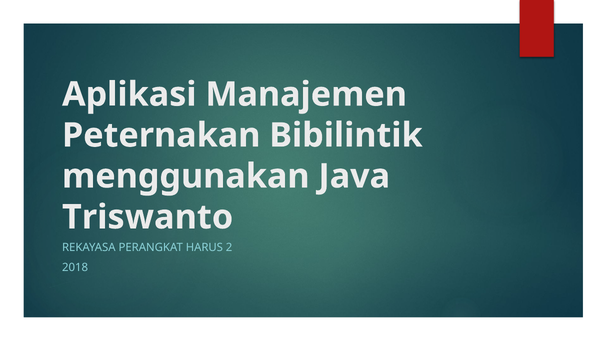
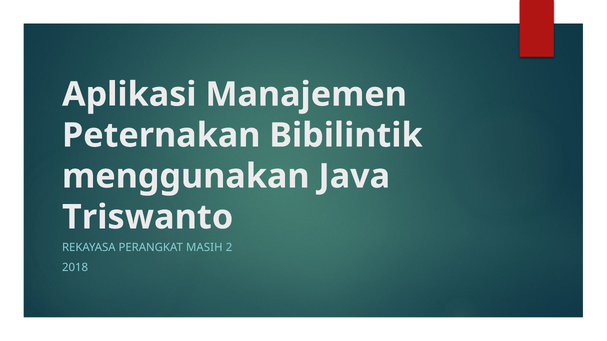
HARUS: HARUS -> MASIH (204, 248)
